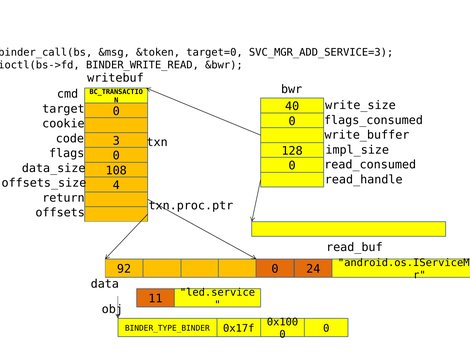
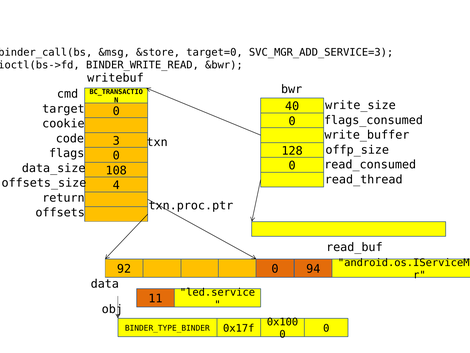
&token: &token -> &store (158, 52)
impl_size: impl_size -> offp_size (357, 150)
read_handle: read_handle -> read_thread (364, 179)
24: 24 -> 94 (313, 269)
